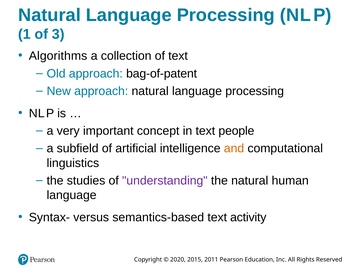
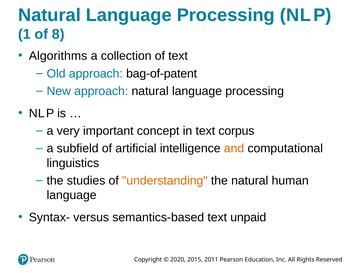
3: 3 -> 8 (58, 34)
people: people -> corpus (236, 131)
understanding colour: purple -> orange (165, 181)
activity: activity -> unpaid (248, 217)
